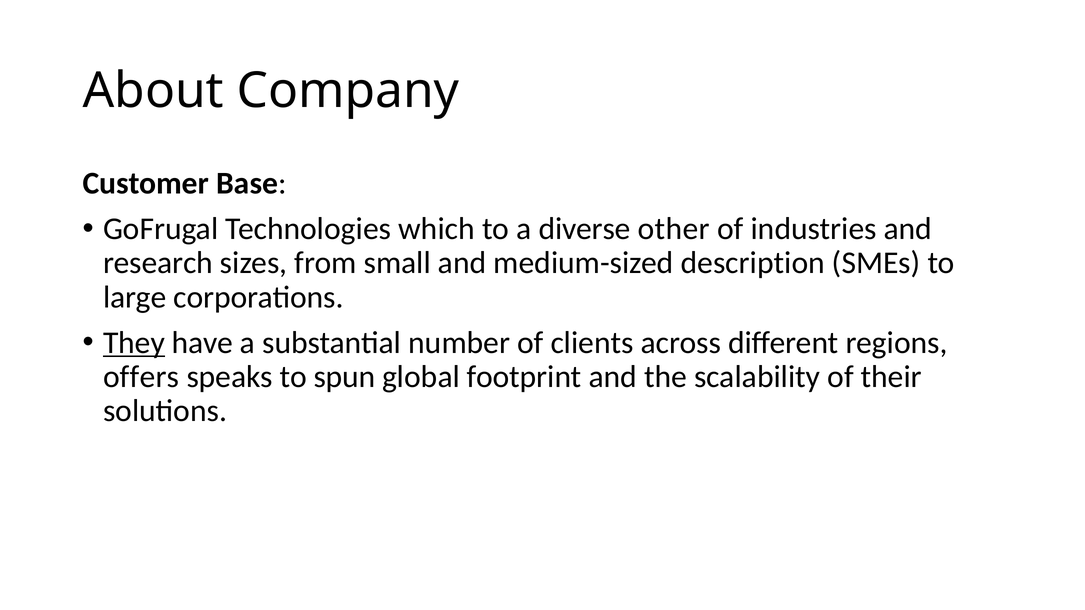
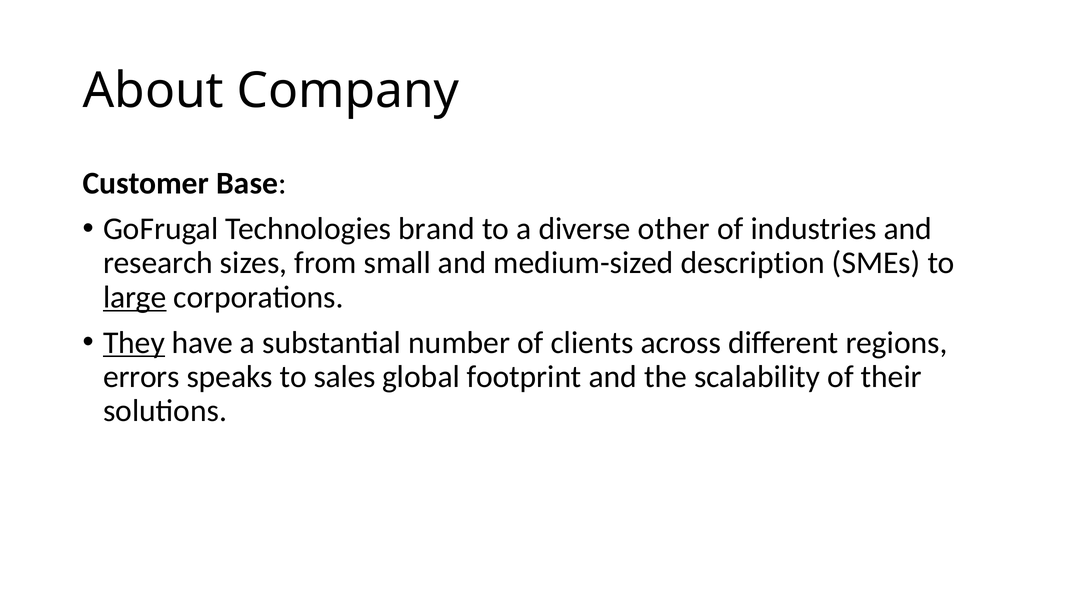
which: which -> brand (437, 229)
large underline: none -> present (135, 297)
offers: offers -> errors (141, 377)
spun: spun -> sales (345, 377)
